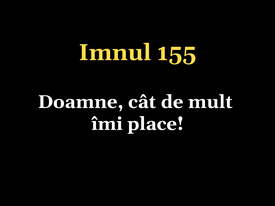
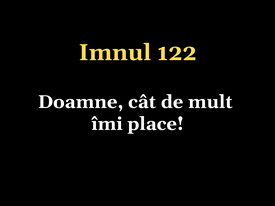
155: 155 -> 122 (177, 53)
